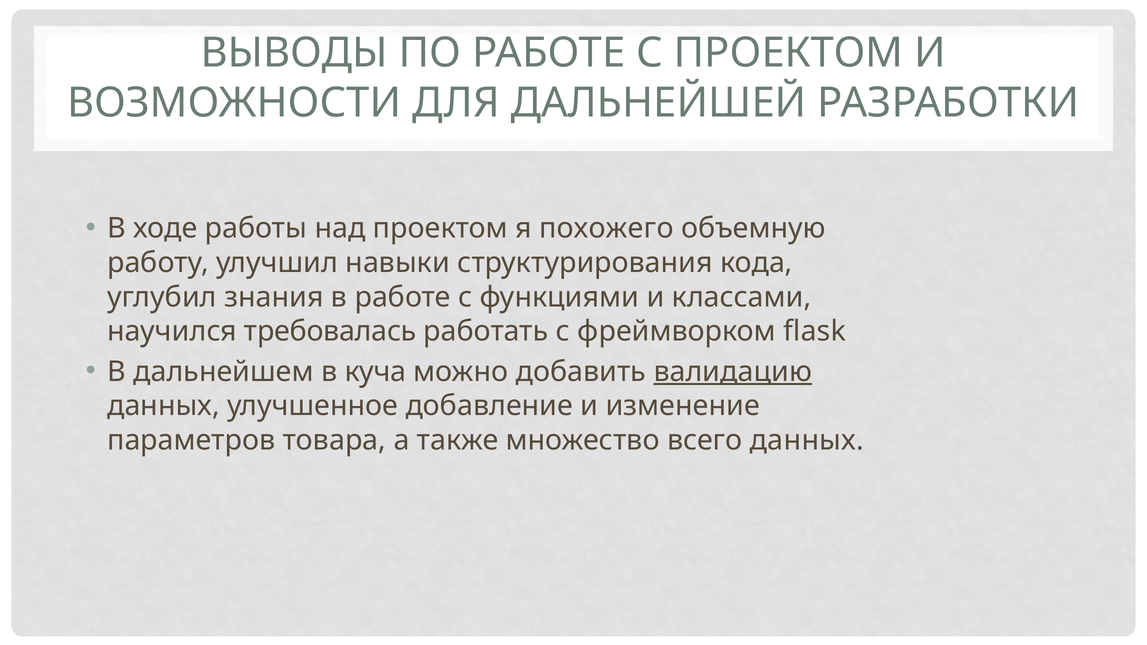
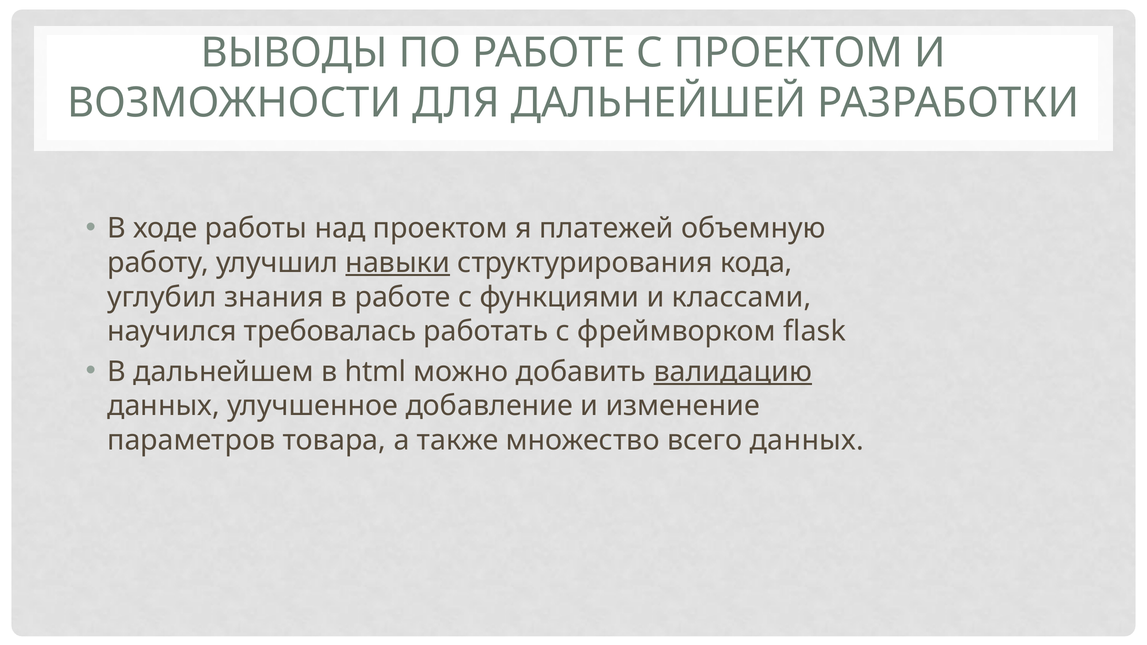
похожего: похожего -> платежей (607, 228)
навыки underline: none -> present (398, 263)
куча: куча -> html (375, 372)
